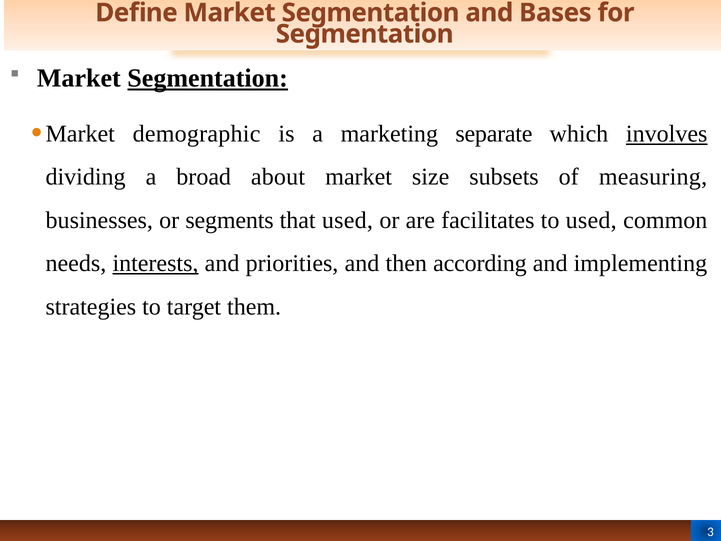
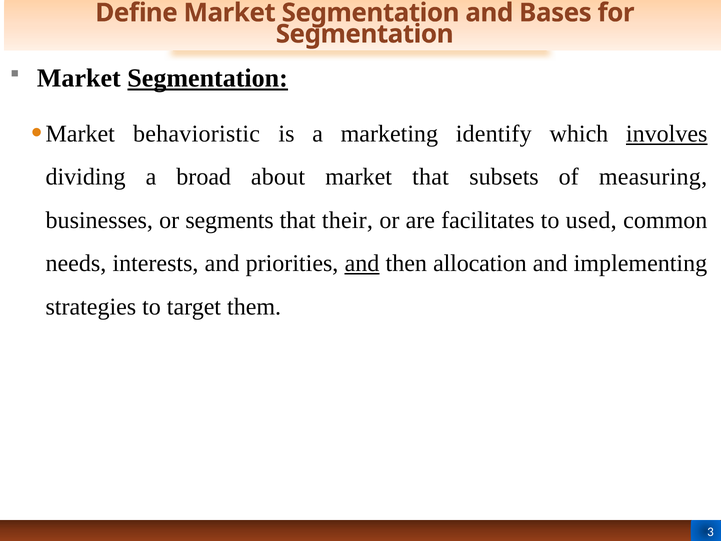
demographic: demographic -> behavioristic (197, 134)
separate: separate -> identify (494, 134)
market size: size -> that (431, 177)
that used: used -> their (347, 220)
interests underline: present -> none (156, 263)
and underline: none -> present (362, 263)
according: according -> allocation (480, 263)
